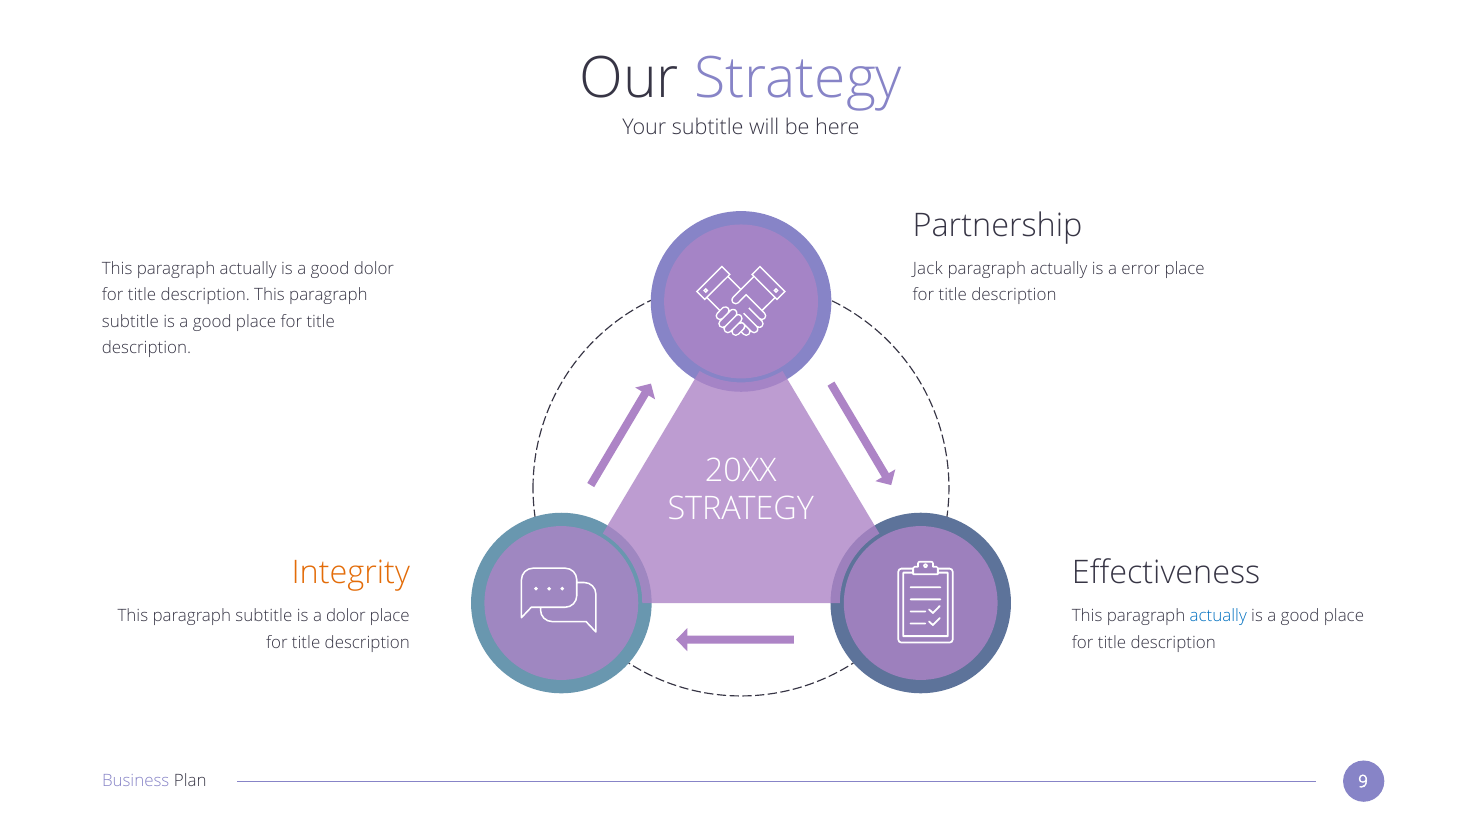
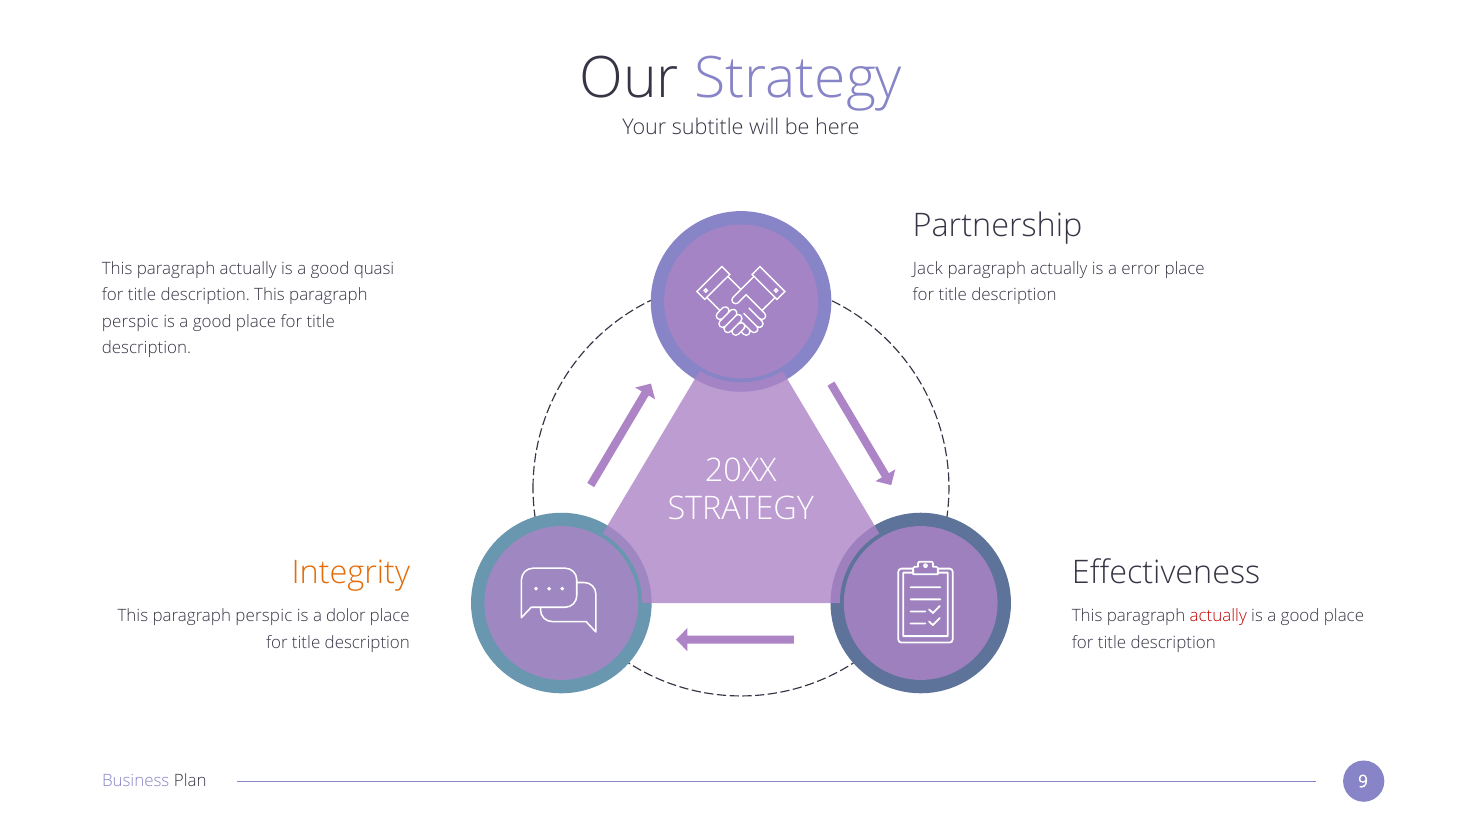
good dolor: dolor -> quasi (374, 269)
subtitle: subtitle -> perspic (130, 322)
subtitle: subtitle -> perspic (264, 616)
actually colour: blue -> red (1218, 616)
